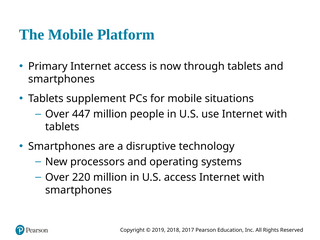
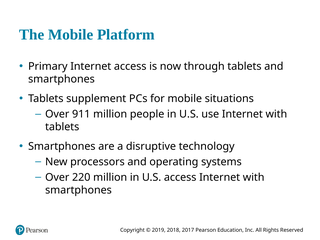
447: 447 -> 911 (81, 114)
